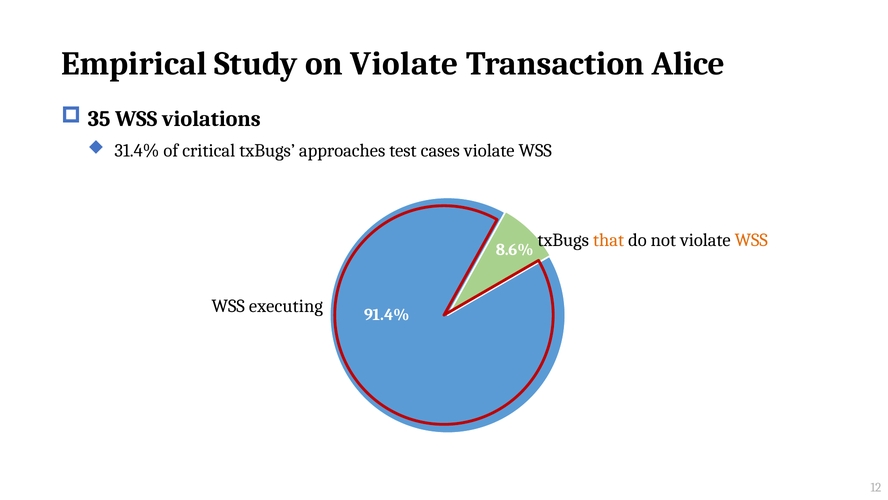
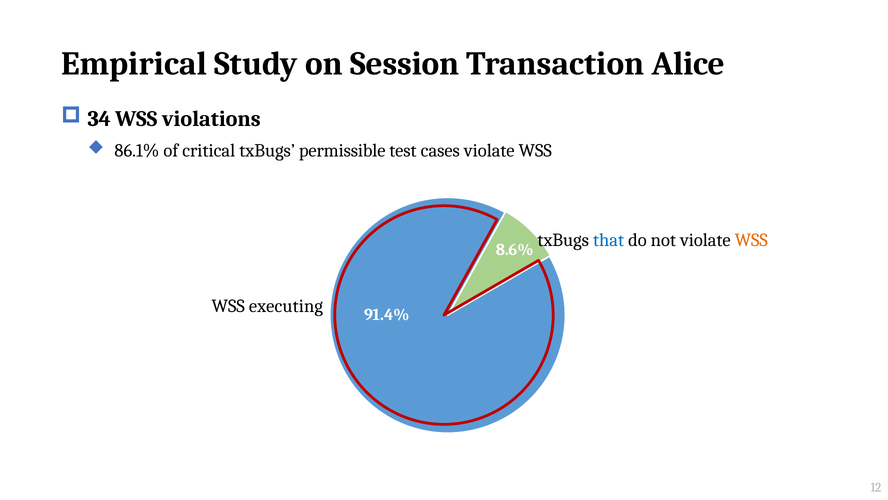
on Violate: Violate -> Session (405, 64)
35: 35 -> 34 (99, 119)
31.4%: 31.4% -> 86.1% (137, 150)
approaches: approaches -> permissible (342, 150)
that colour: orange -> blue (609, 240)
